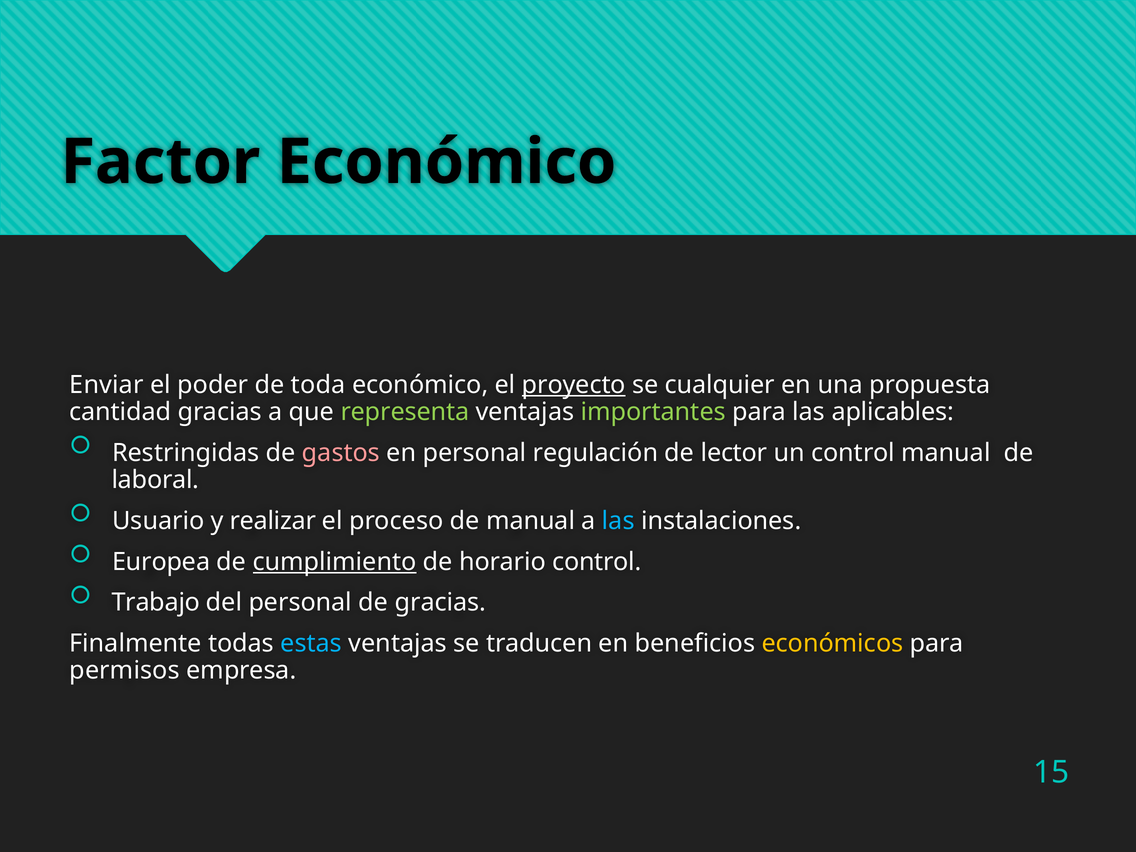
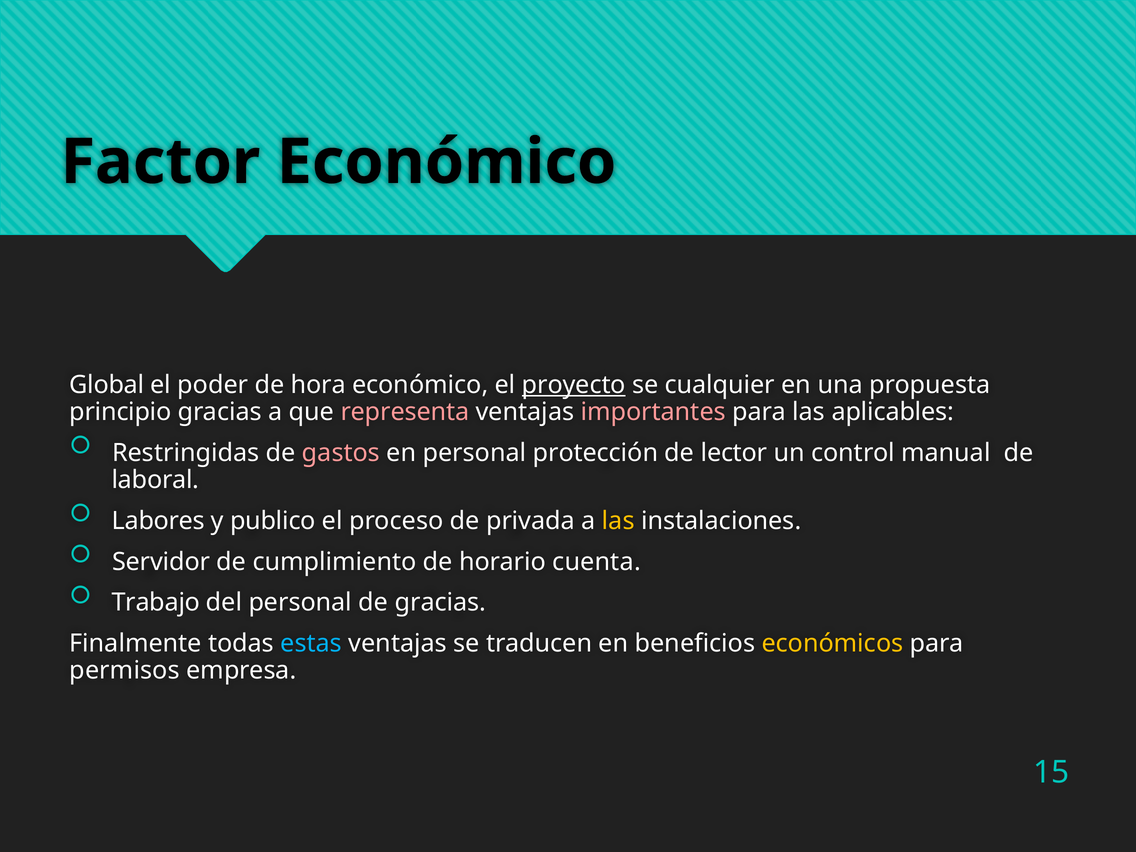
Enviar: Enviar -> Global (107, 385)
toda: toda -> hora (318, 385)
cantidad: cantidad -> principio (120, 412)
representa colour: light green -> pink (405, 412)
importantes colour: light green -> pink (653, 412)
regulación: regulación -> protección (595, 453)
Usuario: Usuario -> Labores (158, 521)
realizar: realizar -> publico (273, 521)
de manual: manual -> privada (530, 521)
las colour: light blue -> yellow (618, 521)
Europea: Europea -> Servidor (161, 562)
cumplimiento underline: present -> none (335, 562)
horario control: control -> cuenta (597, 562)
